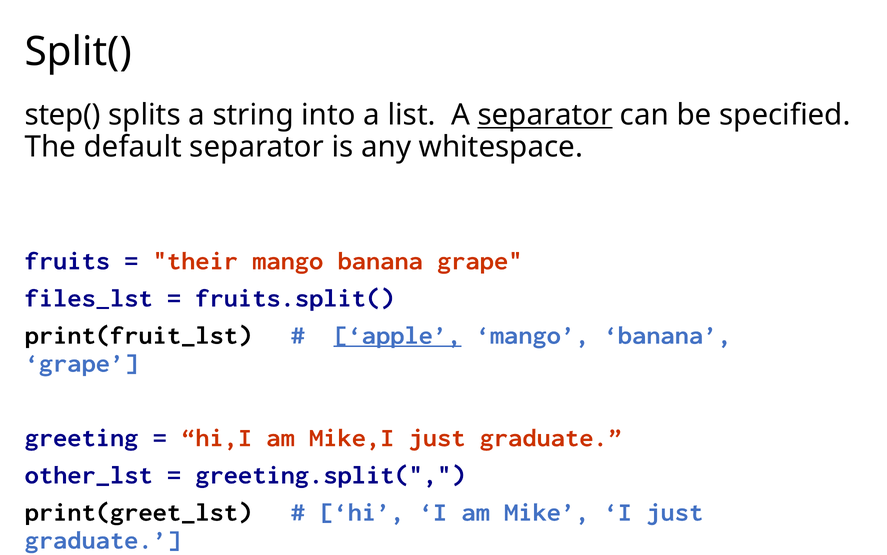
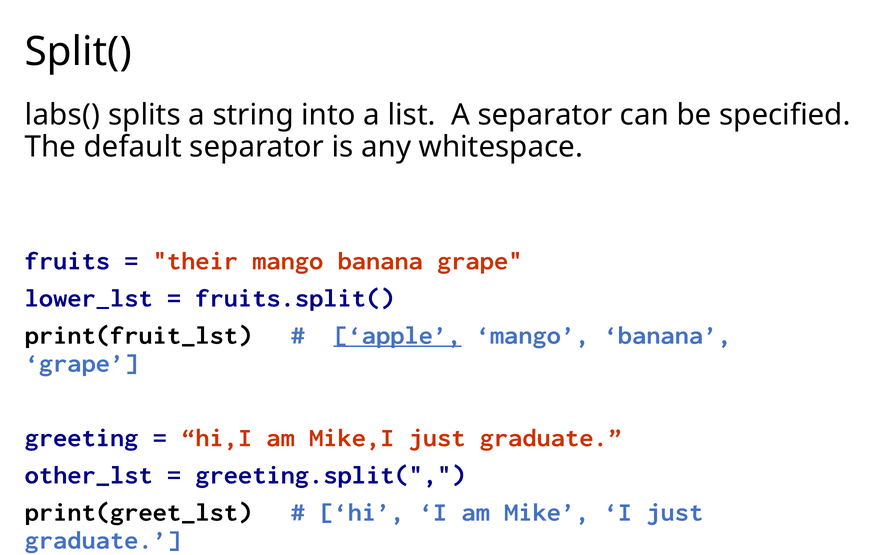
step(: step( -> labs( (62, 115)
separator underline: present -> none (545, 115)
files_lst: files_lst -> lower_lst (89, 298)
